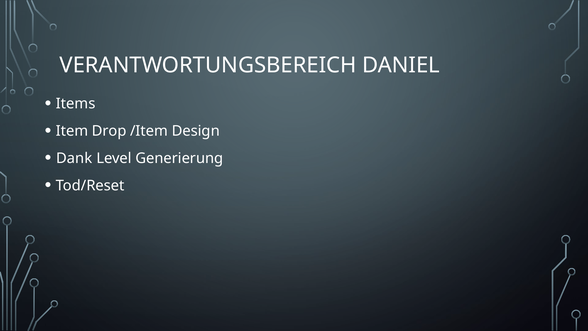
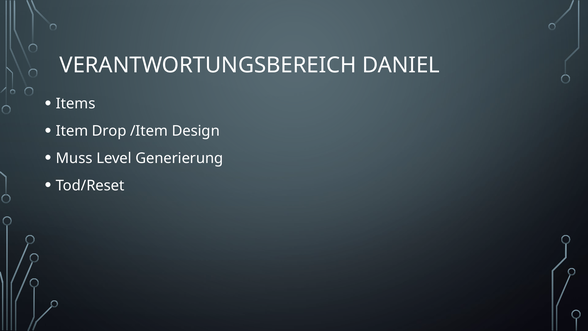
Dank: Dank -> Muss (74, 158)
